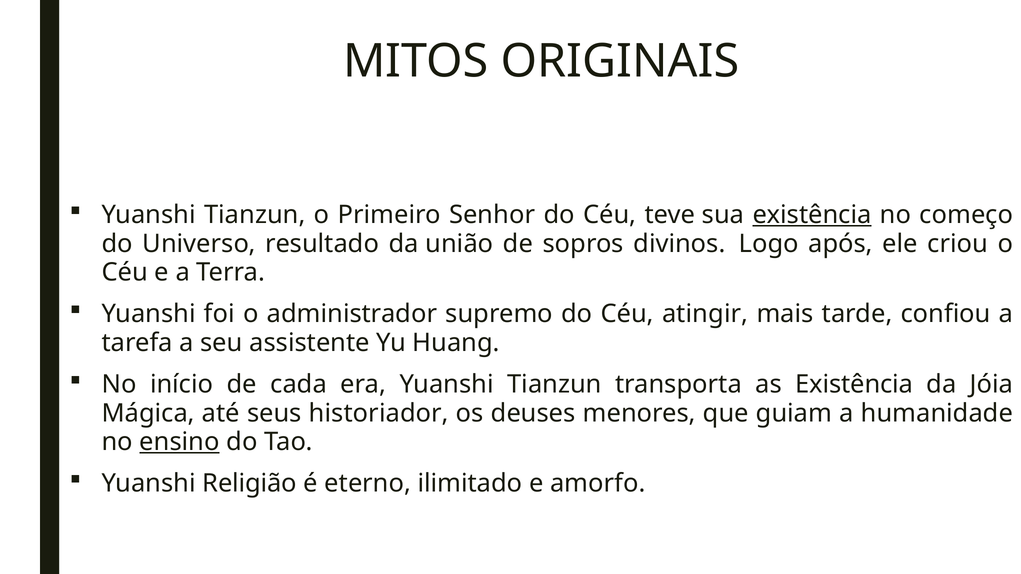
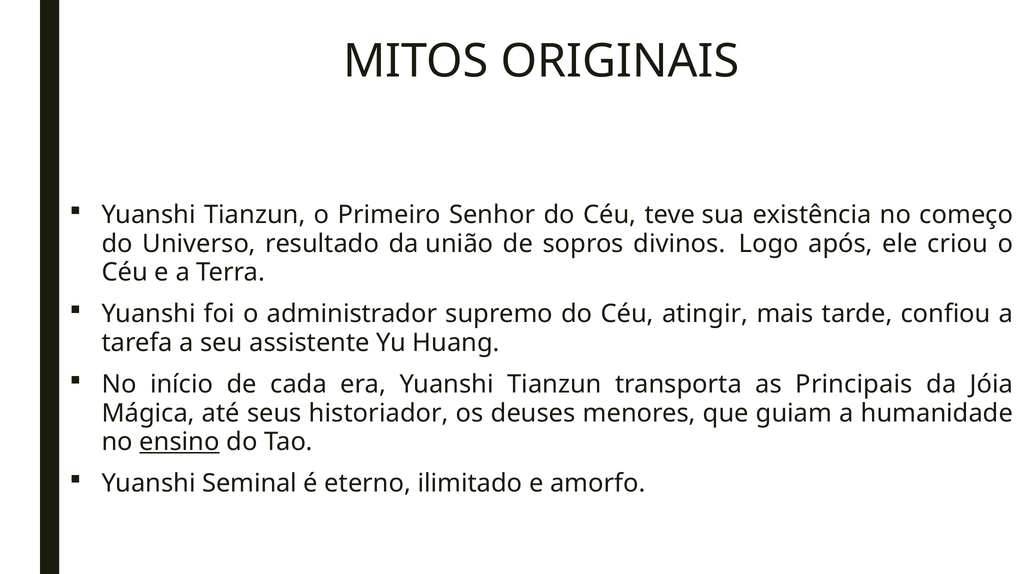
existência underline: present -> none (812, 215)
as Existência: Existência -> Principais (854, 385)
Religião: Religião -> Seminal (250, 484)
